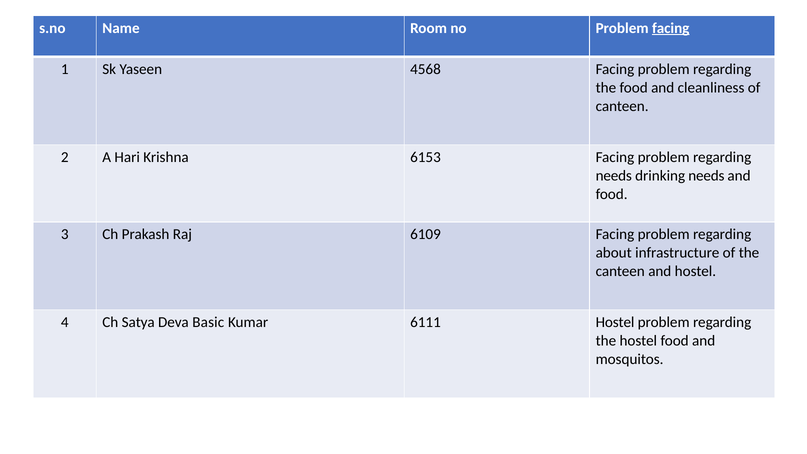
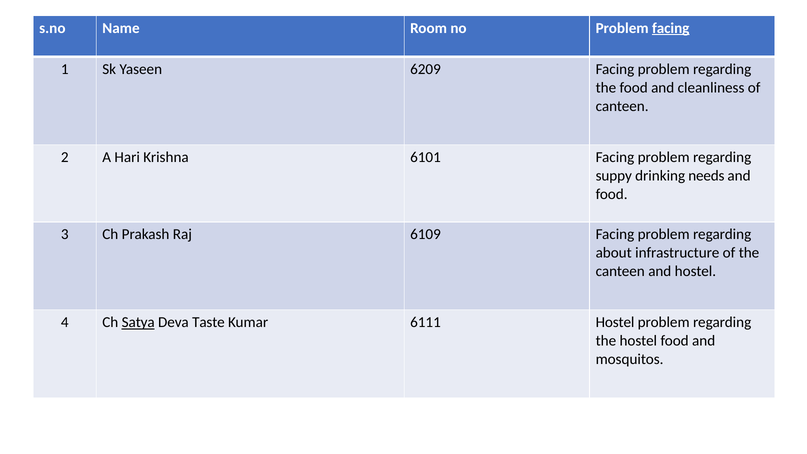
4568: 4568 -> 6209 (425, 69)
6153: 6153 -> 6101 (425, 157)
needs: needs -> suppy (614, 176)
Satya underline: none -> present (138, 322)
Basic: Basic -> Taste (208, 322)
